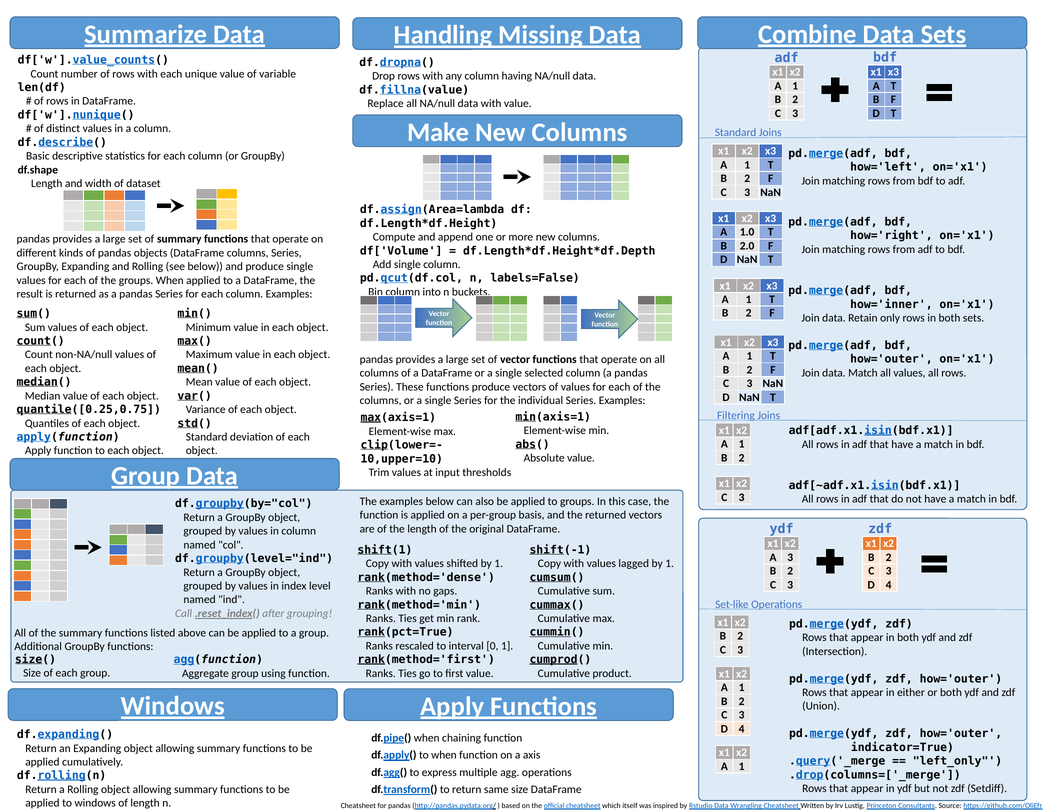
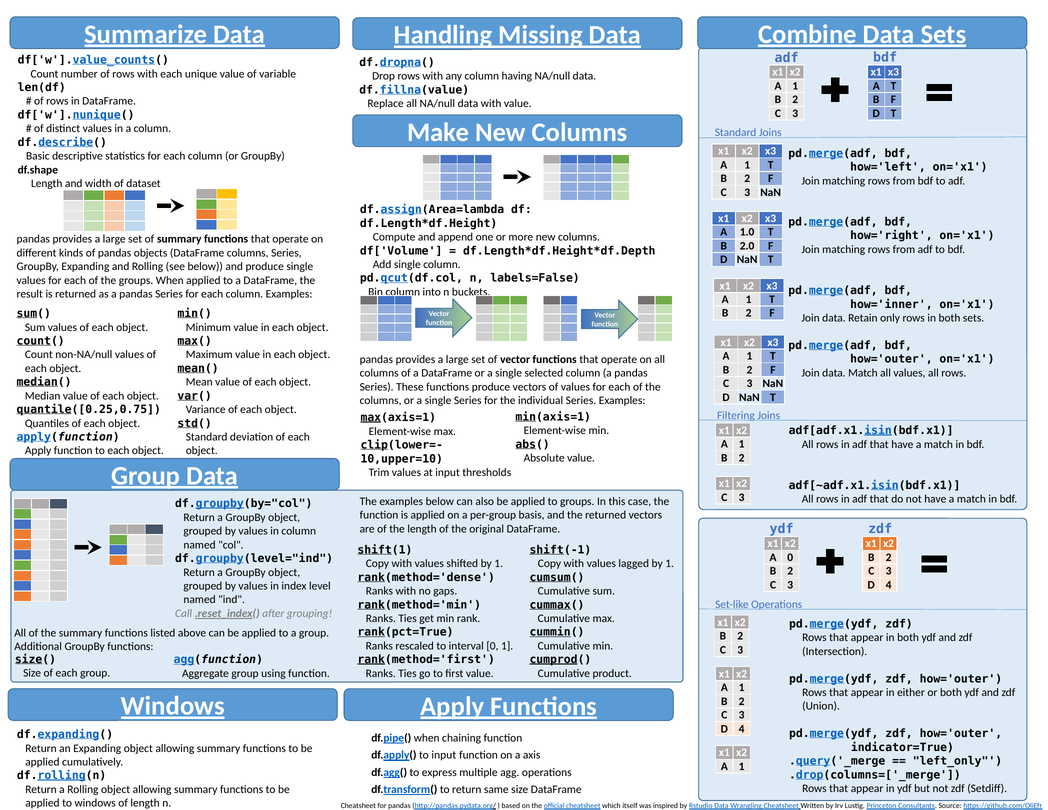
A 3: 3 -> 0 (790, 557)
to when: when -> input (444, 755)
